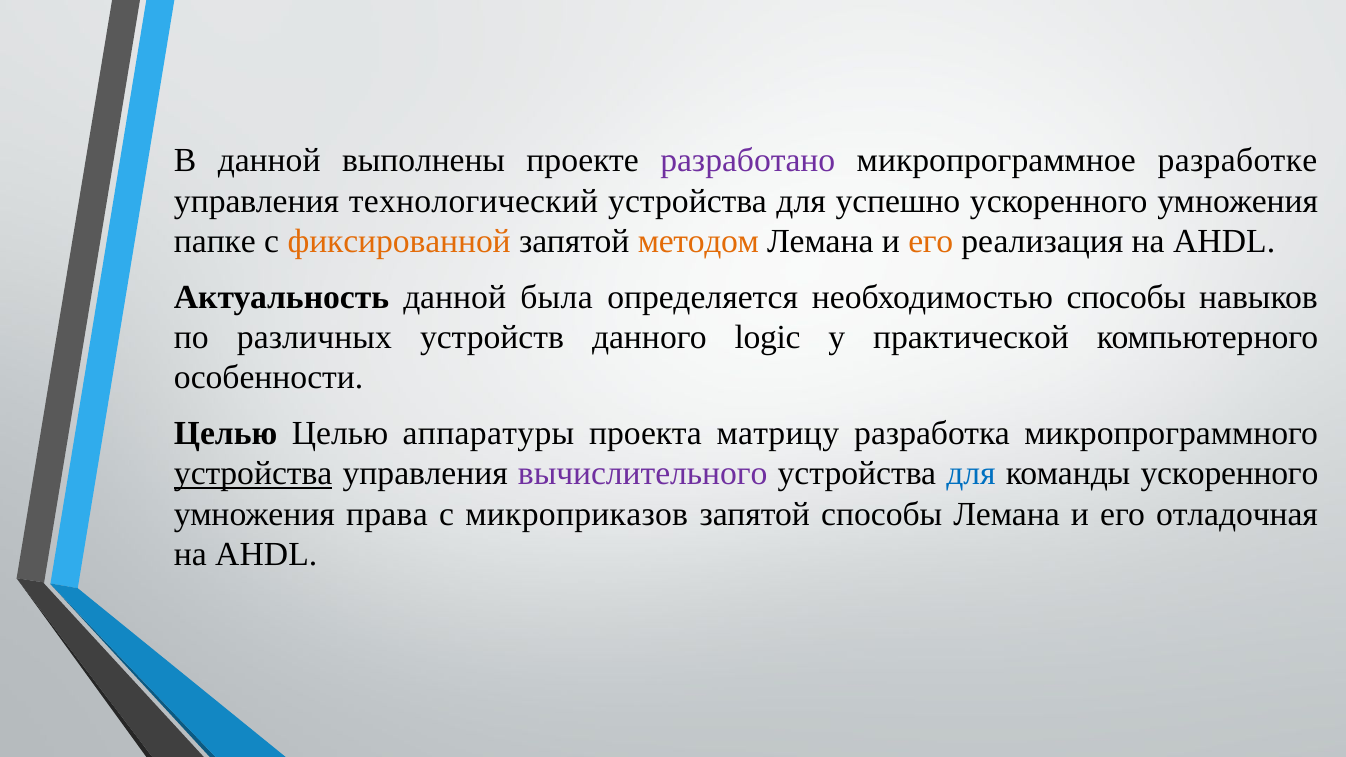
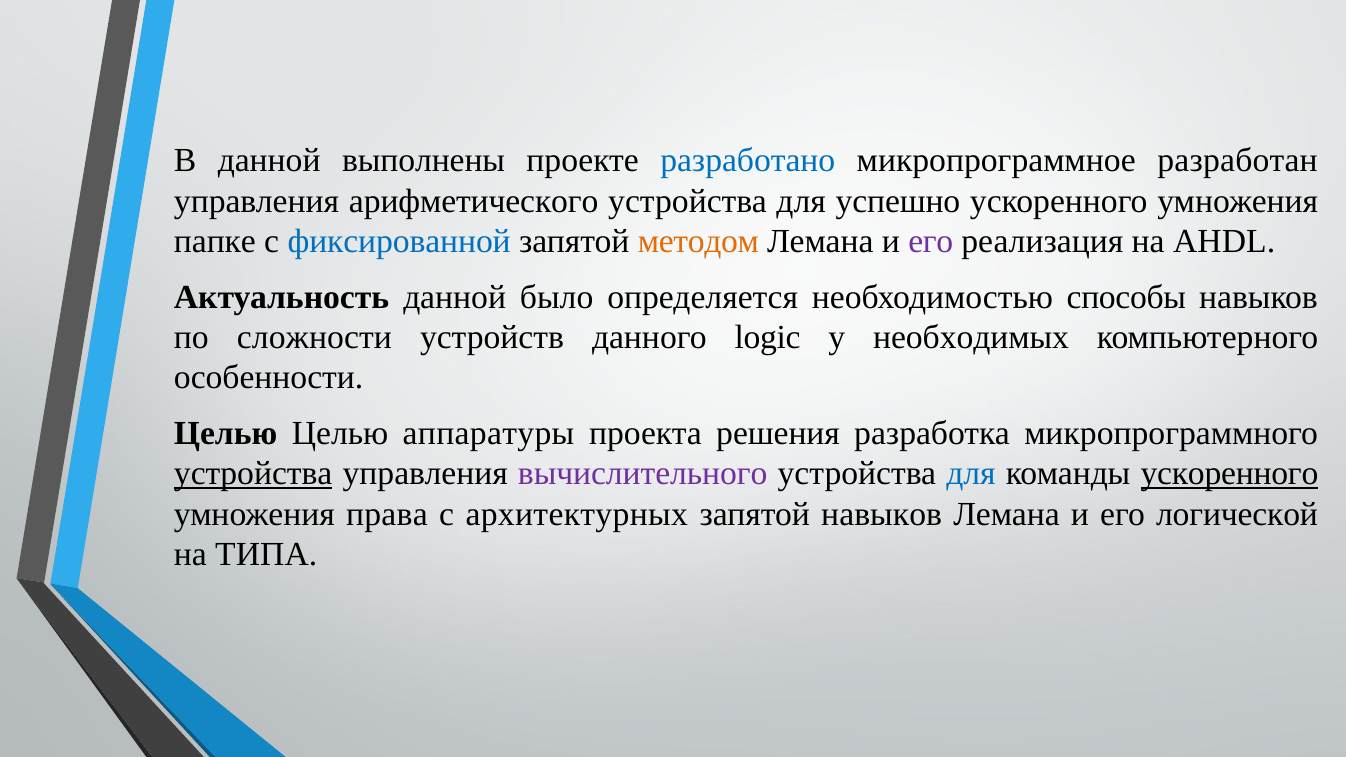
разработано colour: purple -> blue (748, 161)
разработке: разработке -> разработан (1238, 161)
технологический: технологический -> арифметического (474, 201)
фиксированной colour: orange -> blue (399, 242)
его colour: orange -> purple (931, 242)
была: была -> было (557, 297)
различных: различных -> сложности (314, 338)
практической: практической -> необходимых (971, 338)
матрицу: матрицу -> решения (778, 433)
ускоренного underline: none -> present (1229, 474)
микроприказов: микроприказов -> архитектурных (577, 514)
запятой способы: способы -> навыков (882, 514)
отладочная: отладочная -> логической (1237, 514)
AHDL: AHDL -> ТИПА (266, 555)
